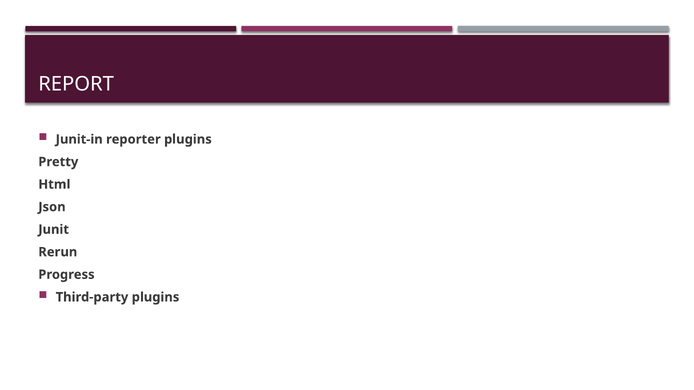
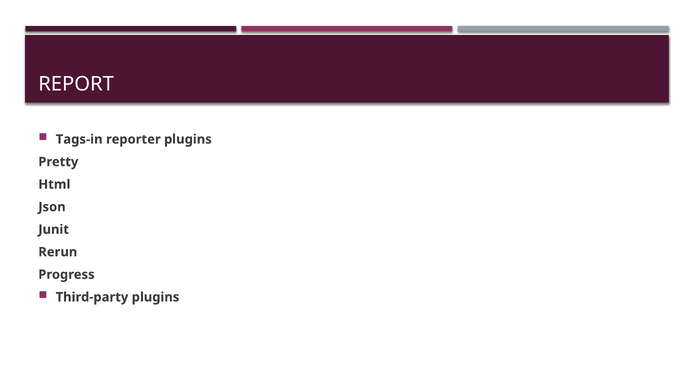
Junit-in: Junit-in -> Tags-in (79, 139)
